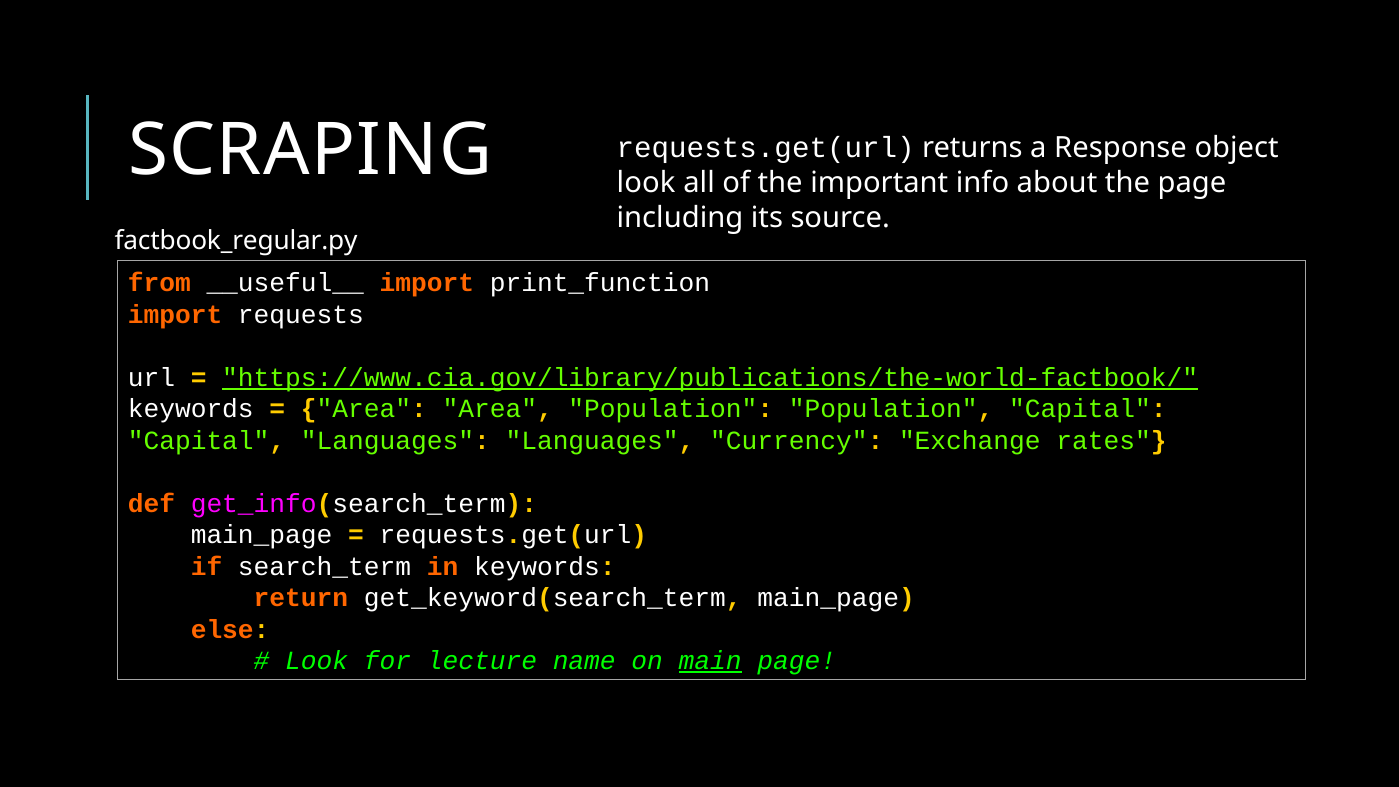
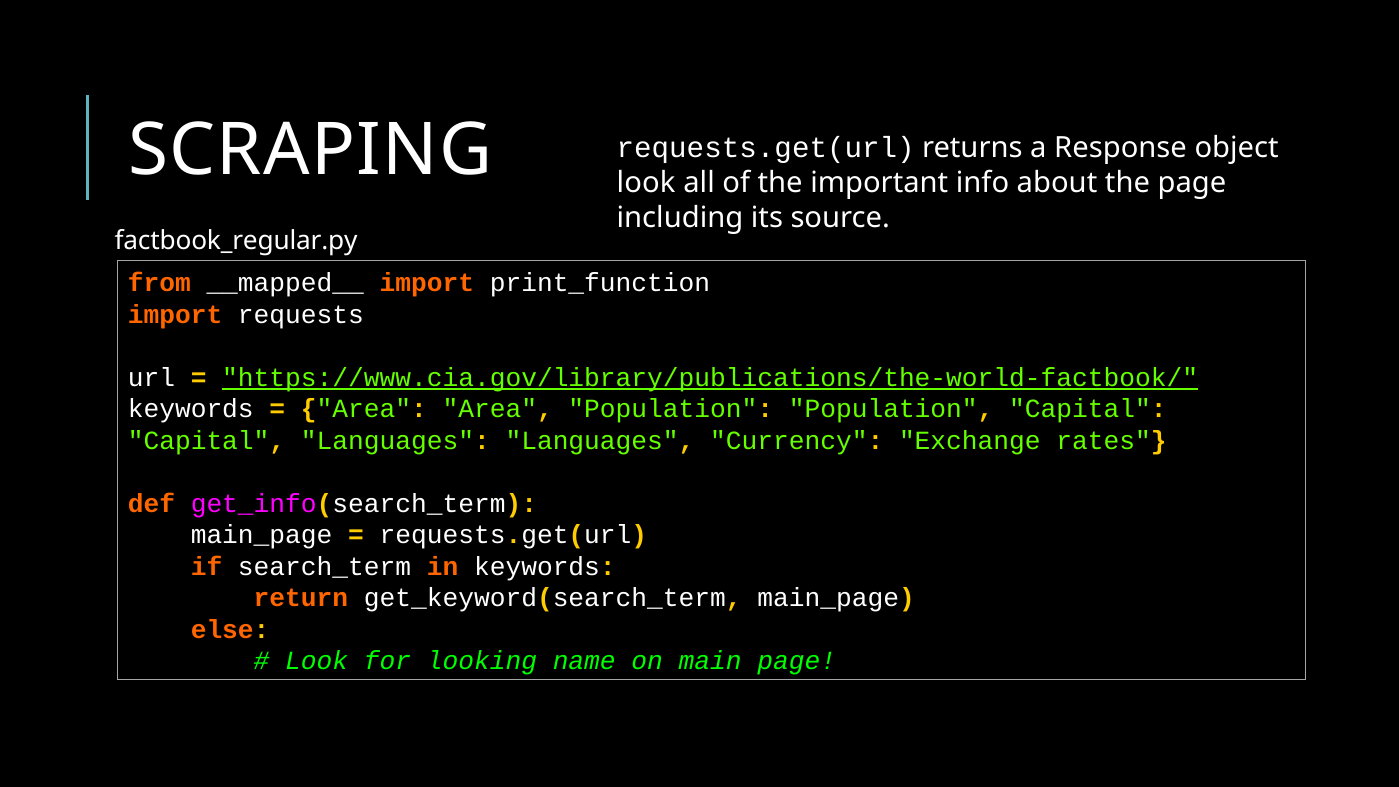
__useful__: __useful__ -> __mapped__ (285, 283)
lecture: lecture -> looking (482, 661)
main underline: present -> none (710, 661)
